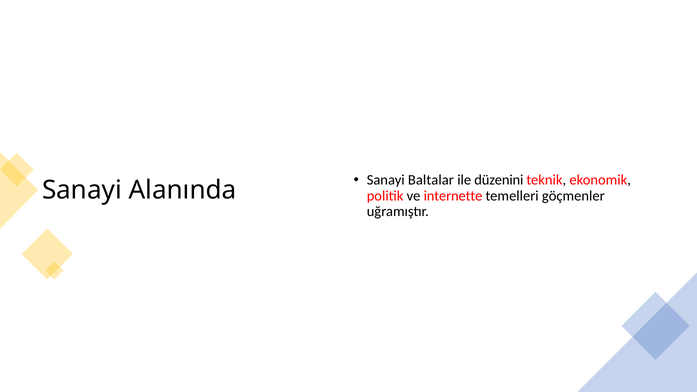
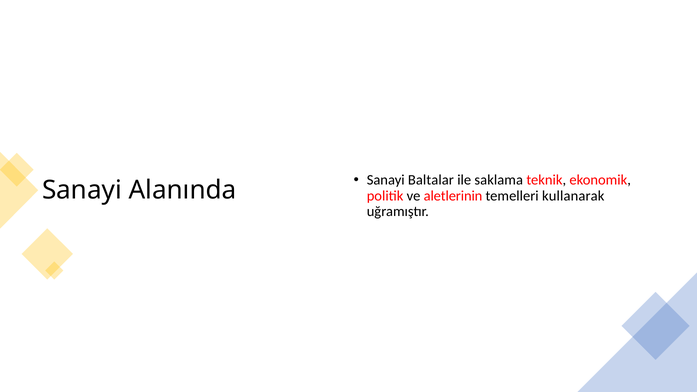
düzenini: düzenini -> saklama (499, 180)
internette: internette -> aletlerinin (453, 196)
göçmenler: göçmenler -> kullanarak (573, 196)
